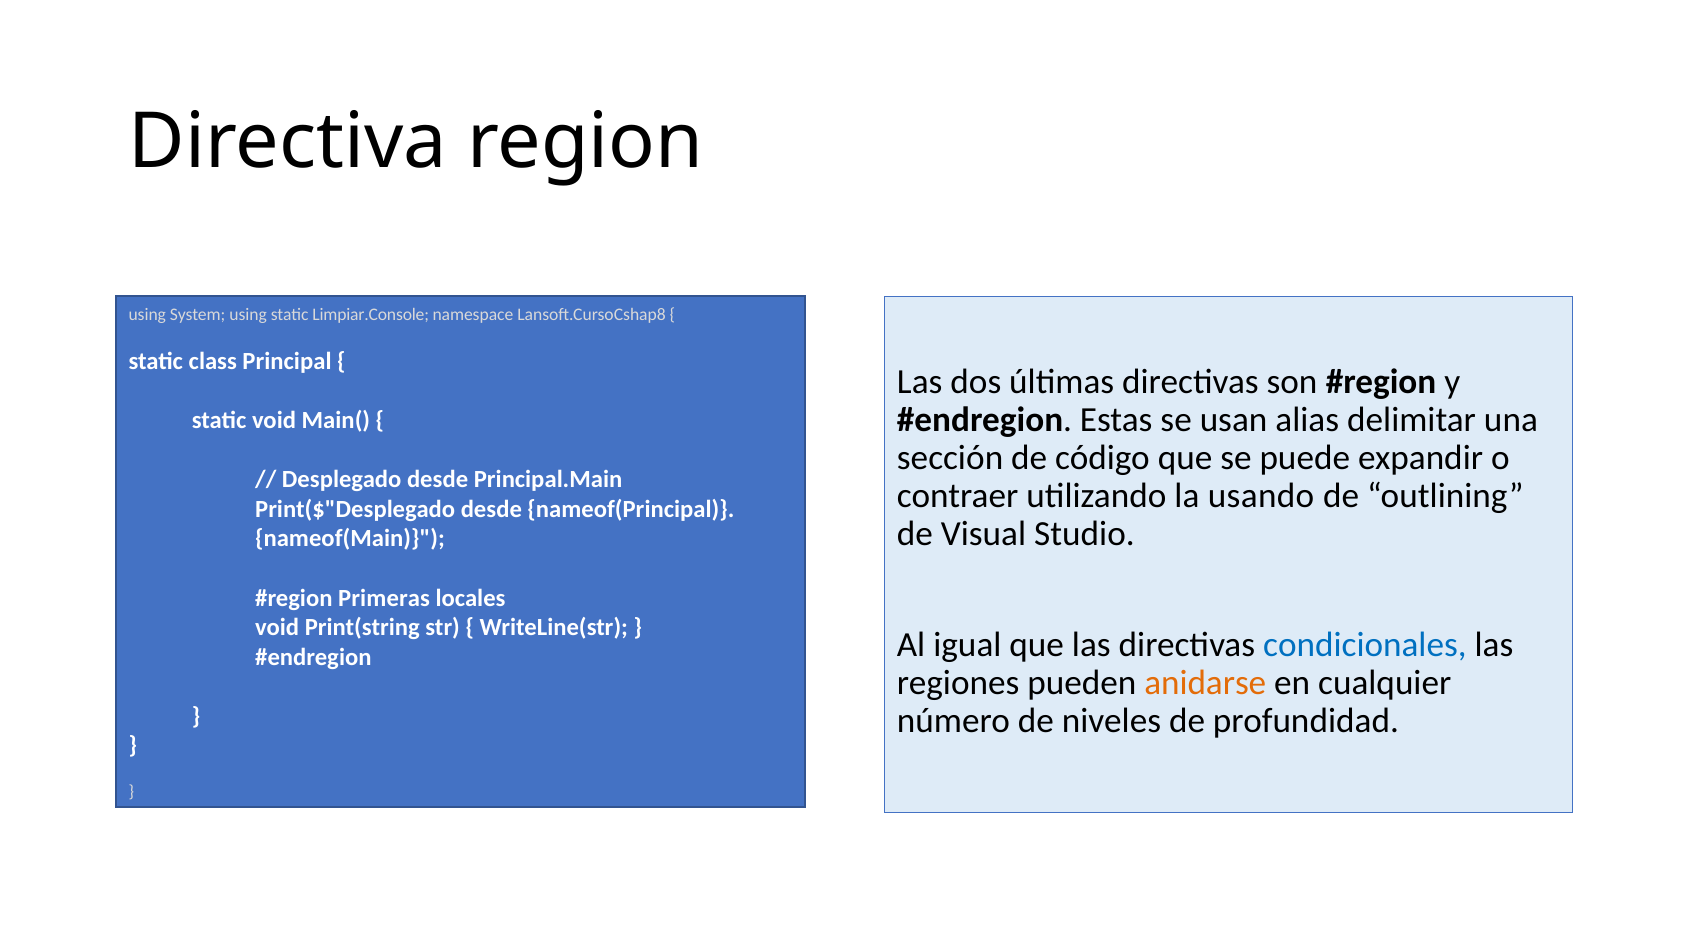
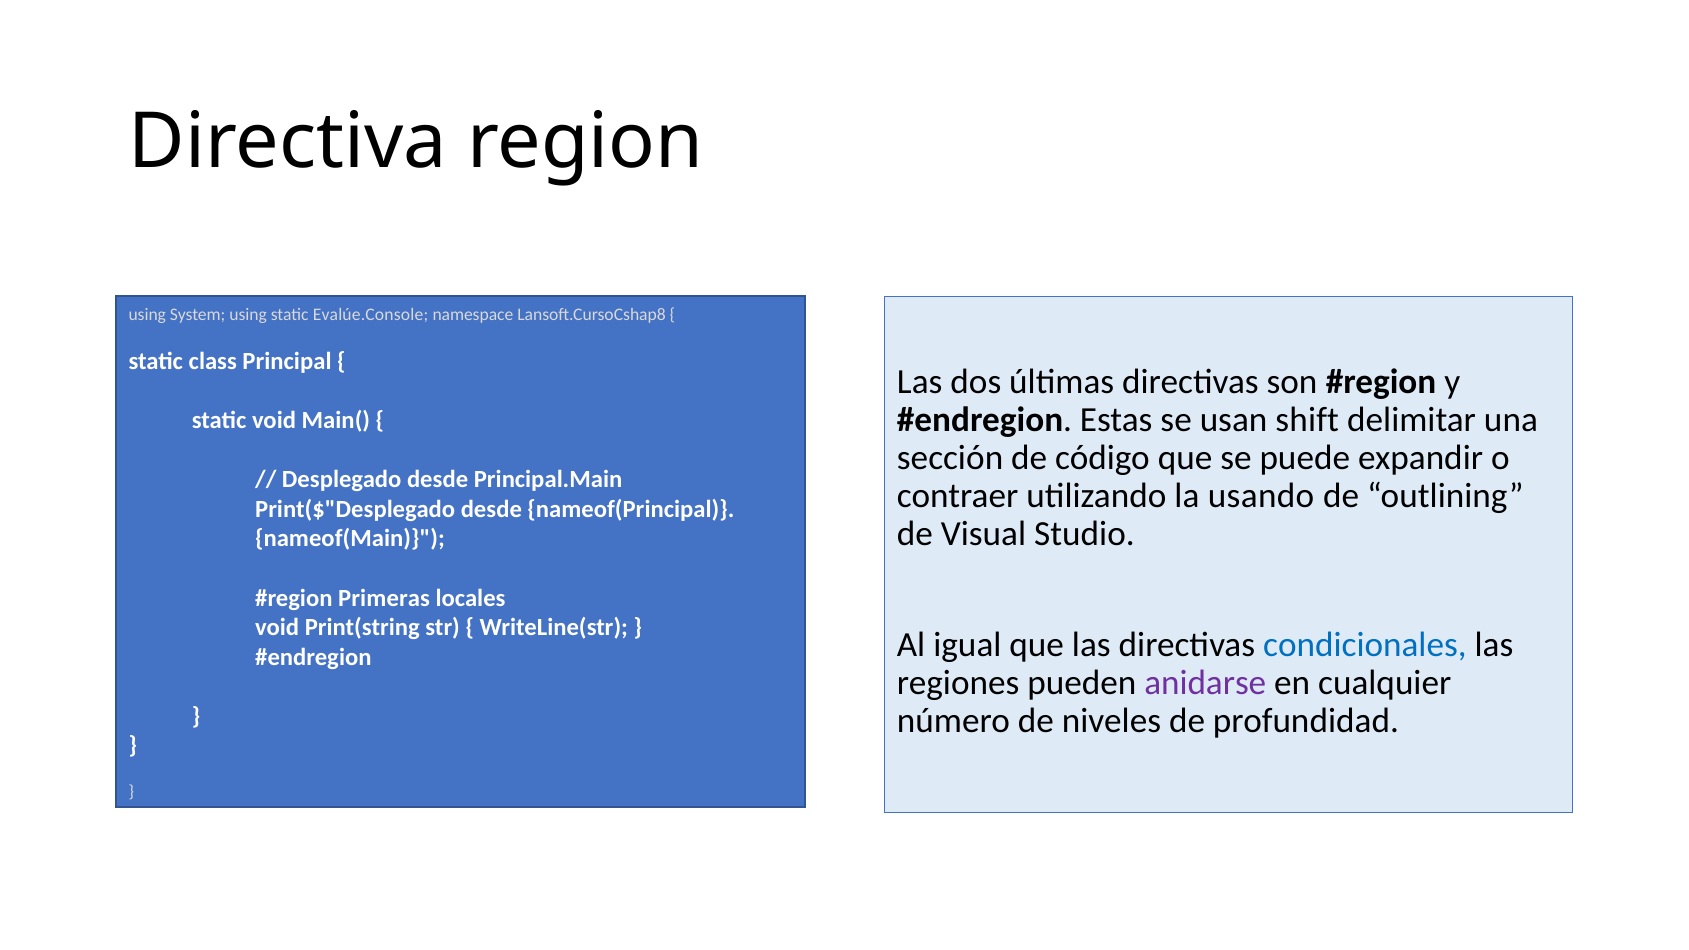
Limpiar.Console: Limpiar.Console -> Evalúe.Console (370, 314)
alias: alias -> shift (1307, 419)
anidarse colour: orange -> purple (1205, 683)
